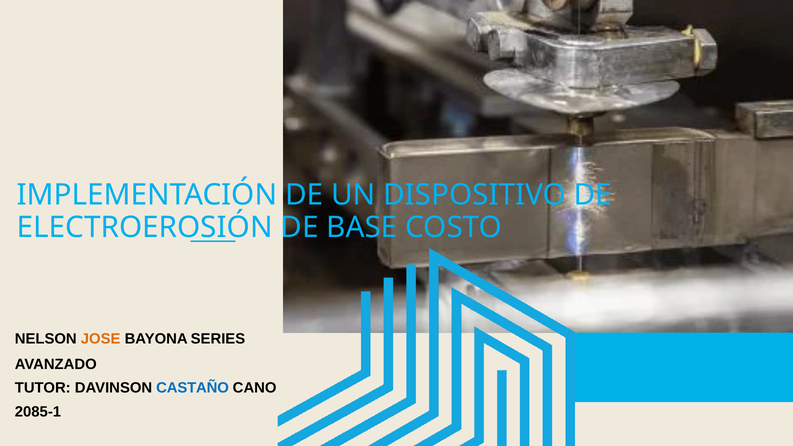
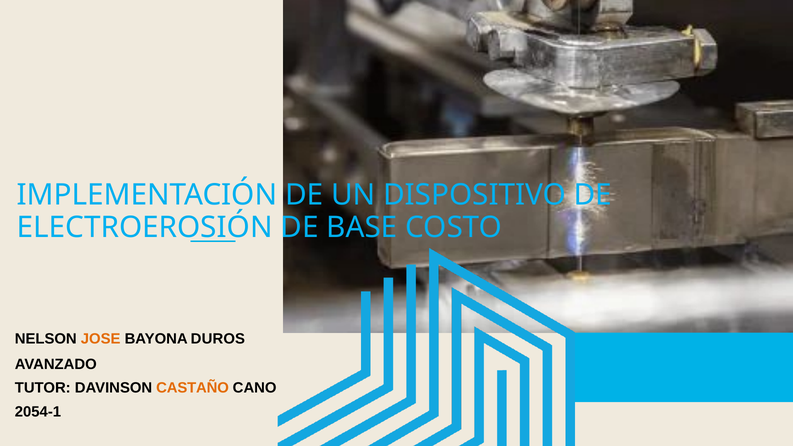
SERIES: SERIES -> DUROS (218, 339)
CASTAÑO colour: blue -> orange (193, 388)
2085-1: 2085-1 -> 2054-1 (38, 412)
